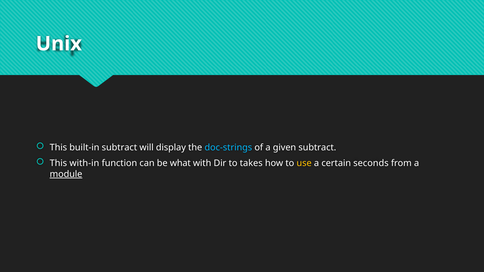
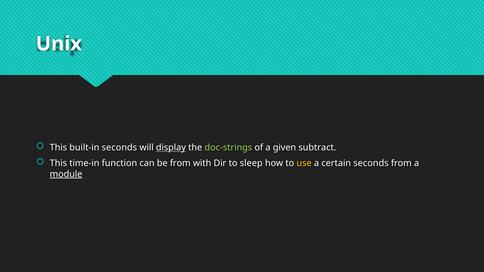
built-in subtract: subtract -> seconds (119, 148)
display underline: none -> present (171, 148)
doc-strings colour: light blue -> light green (228, 148)
with-in: with-in -> time-in (84, 163)
be what: what -> from (180, 163)
takes: takes -> sleep (251, 163)
